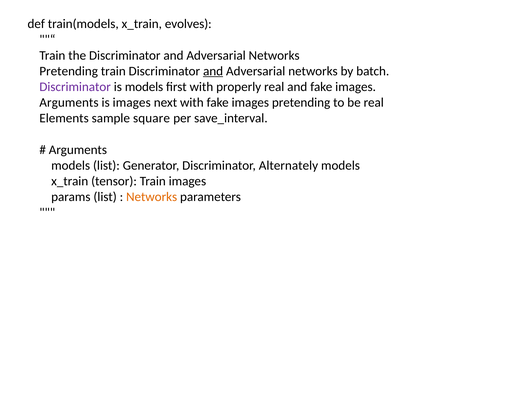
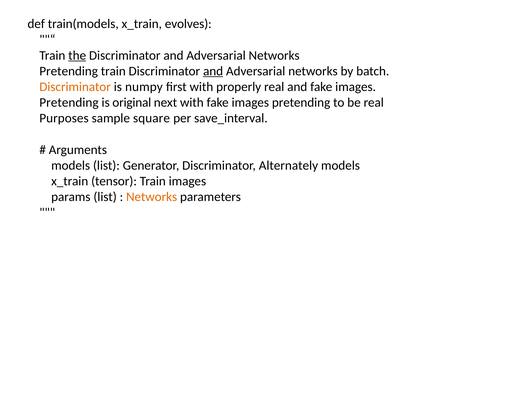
the underline: none -> present (77, 55)
Discriminator colour: purple -> orange (75, 87)
is models: models -> numpy (144, 87)
Arguments: Arguments -> Pretending (69, 103)
is images: images -> original (132, 103)
Elements: Elements -> Purposes (64, 118)
